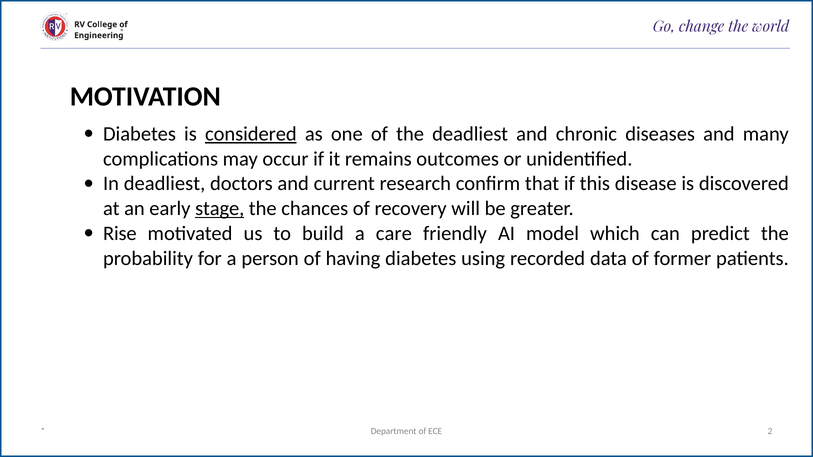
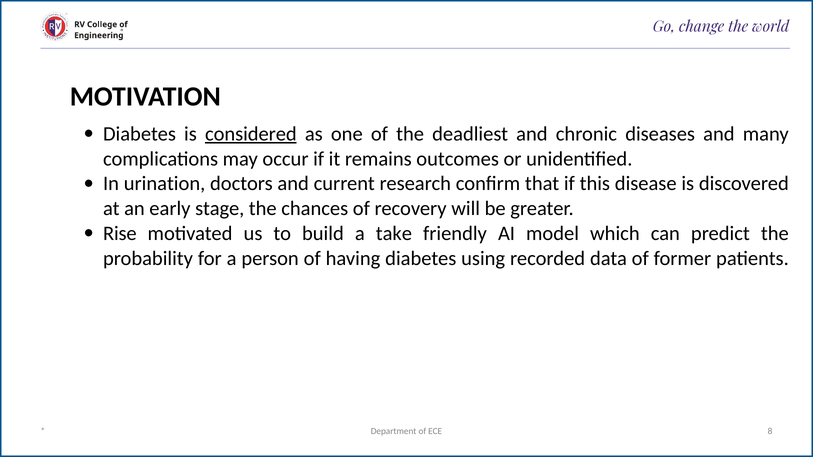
In deadliest: deadliest -> urination (165, 184)
stage underline: present -> none (220, 209)
care: care -> take (394, 234)
2: 2 -> 8 (770, 431)
